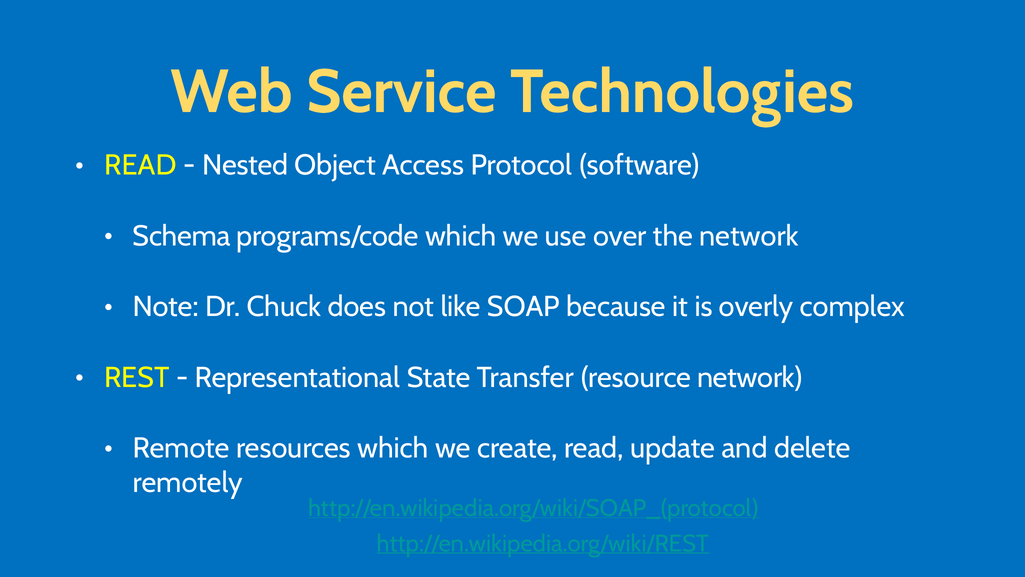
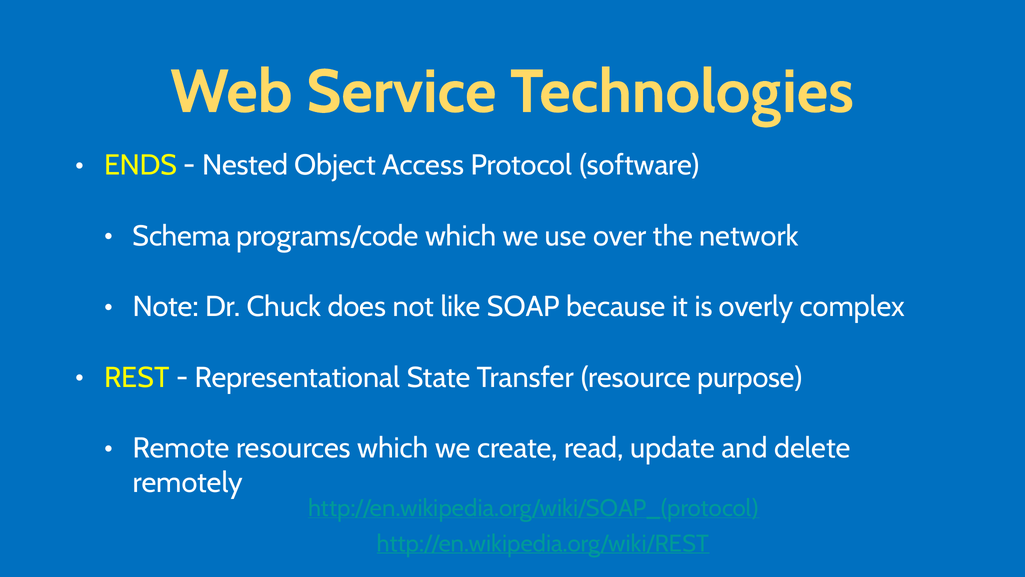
READ: READ -> ENDS (141, 165)
resource network: network -> purpose (750, 377)
